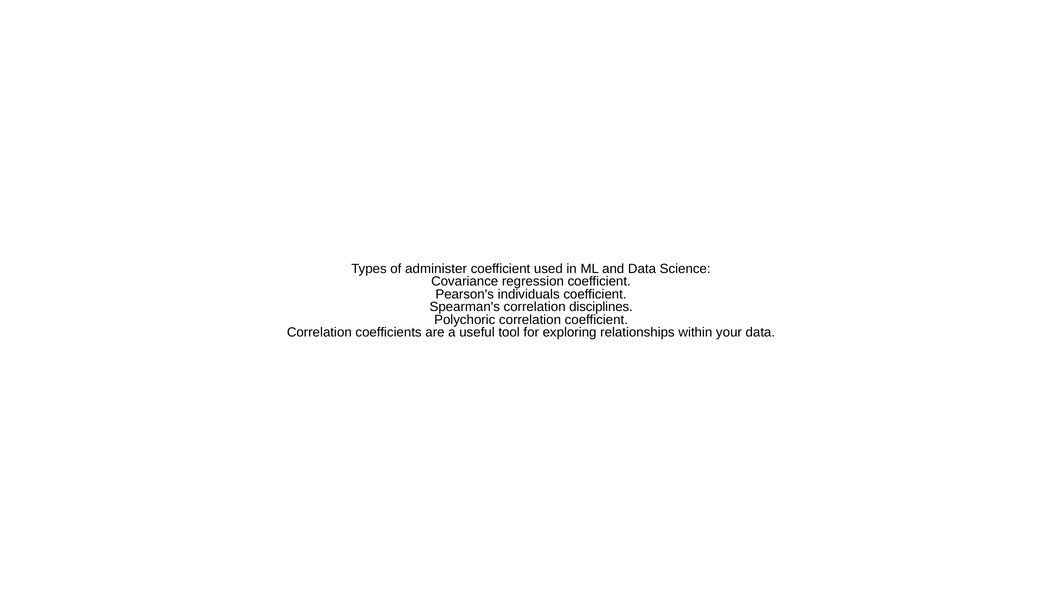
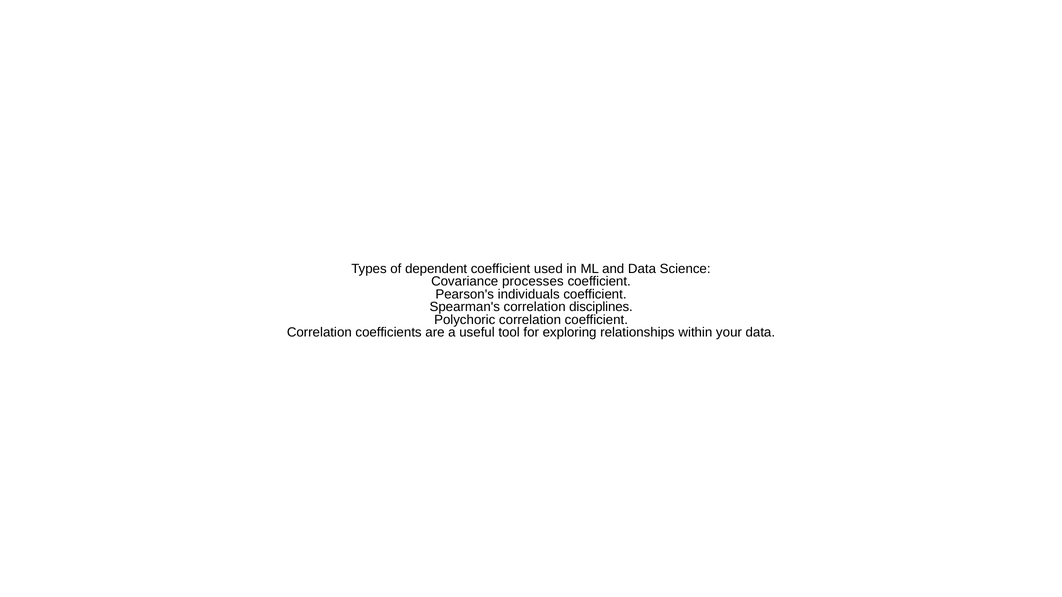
administer: administer -> dependent (436, 269)
regression: regression -> processes (533, 282)
